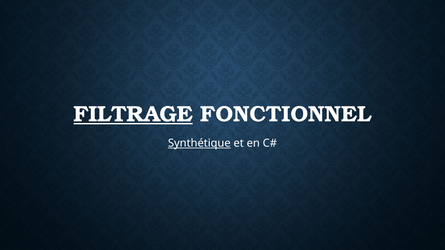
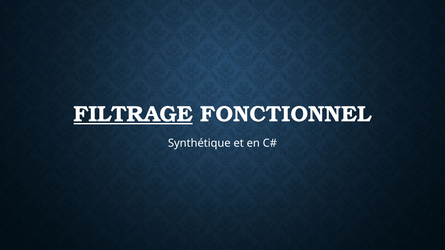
Synthétique underline: present -> none (199, 143)
